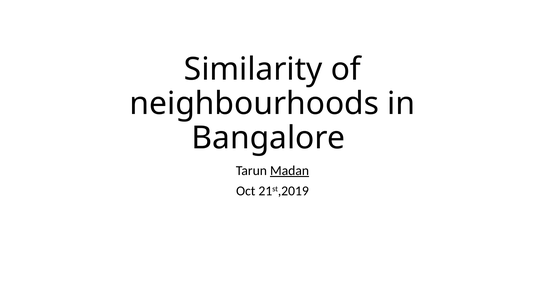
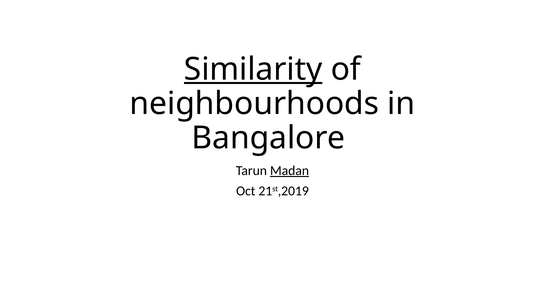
Similarity underline: none -> present (253, 69)
